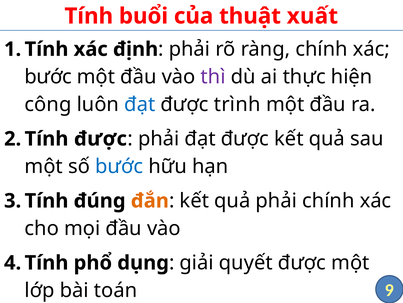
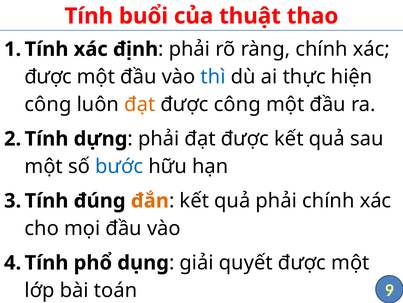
xuất: xuất -> thao (313, 16)
bước: bước -> được (48, 77)
thì colour: purple -> blue (213, 77)
đạt colour: blue -> orange (140, 104)
được trình: trình -> công (237, 104)
được: được -> dựng (101, 139)
